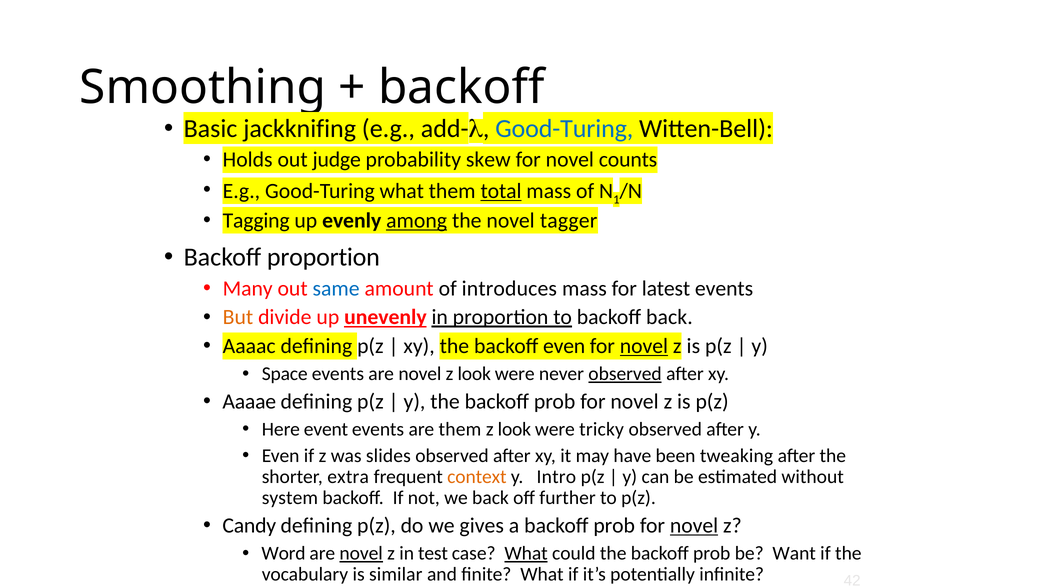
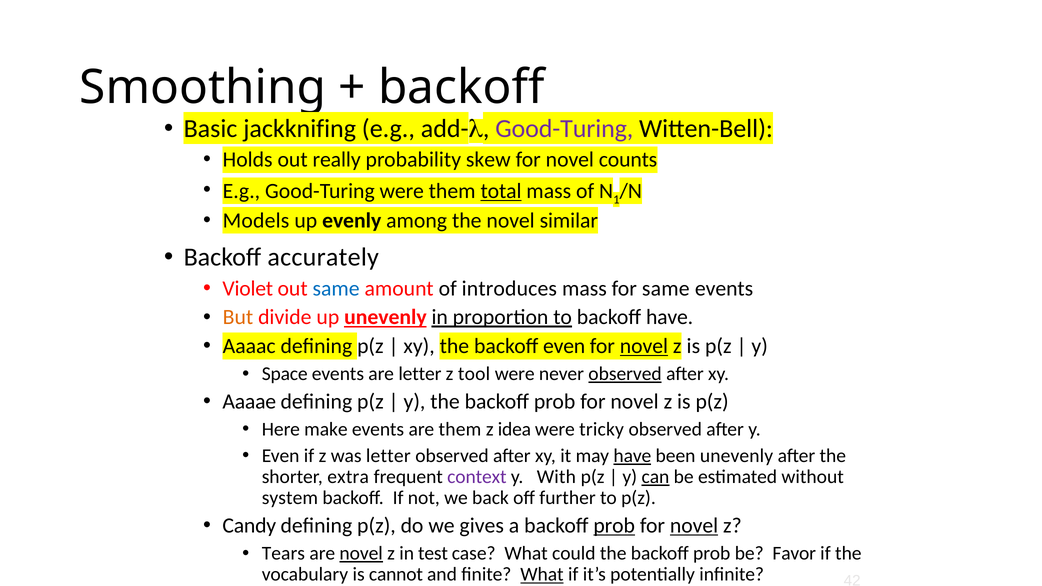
Good-Turing colour: blue -> purple (564, 129)
judge: judge -> really (337, 160)
Good-Turing what: what -> were (402, 191)
Tagging: Tagging -> Models (256, 221)
among underline: present -> none (417, 221)
tagger: tagger -> similar (569, 221)
Backoff proportion: proportion -> accurately (323, 257)
Many: Many -> Violet (248, 289)
for latest: latest -> same (666, 289)
backoff back: back -> have (670, 317)
events are novel: novel -> letter (420, 374)
look: look -> tool (474, 374)
event: event -> make (326, 429)
look: look -> idea (514, 429)
was slides: slides -> letter (388, 456)
have underline: none -> present (632, 456)
been tweaking: tweaking -> unevenly (737, 456)
context colour: orange -> purple (477, 477)
Intro: Intro -> With (556, 477)
can underline: none -> present (655, 477)
prob underline: none -> present (614, 526)
Word: Word -> Tears (283, 553)
What underline: present -> none (526, 553)
Want: Want -> Favor (794, 553)
similar: similar -> cannot (396, 575)
What underline: none -> present (542, 575)
